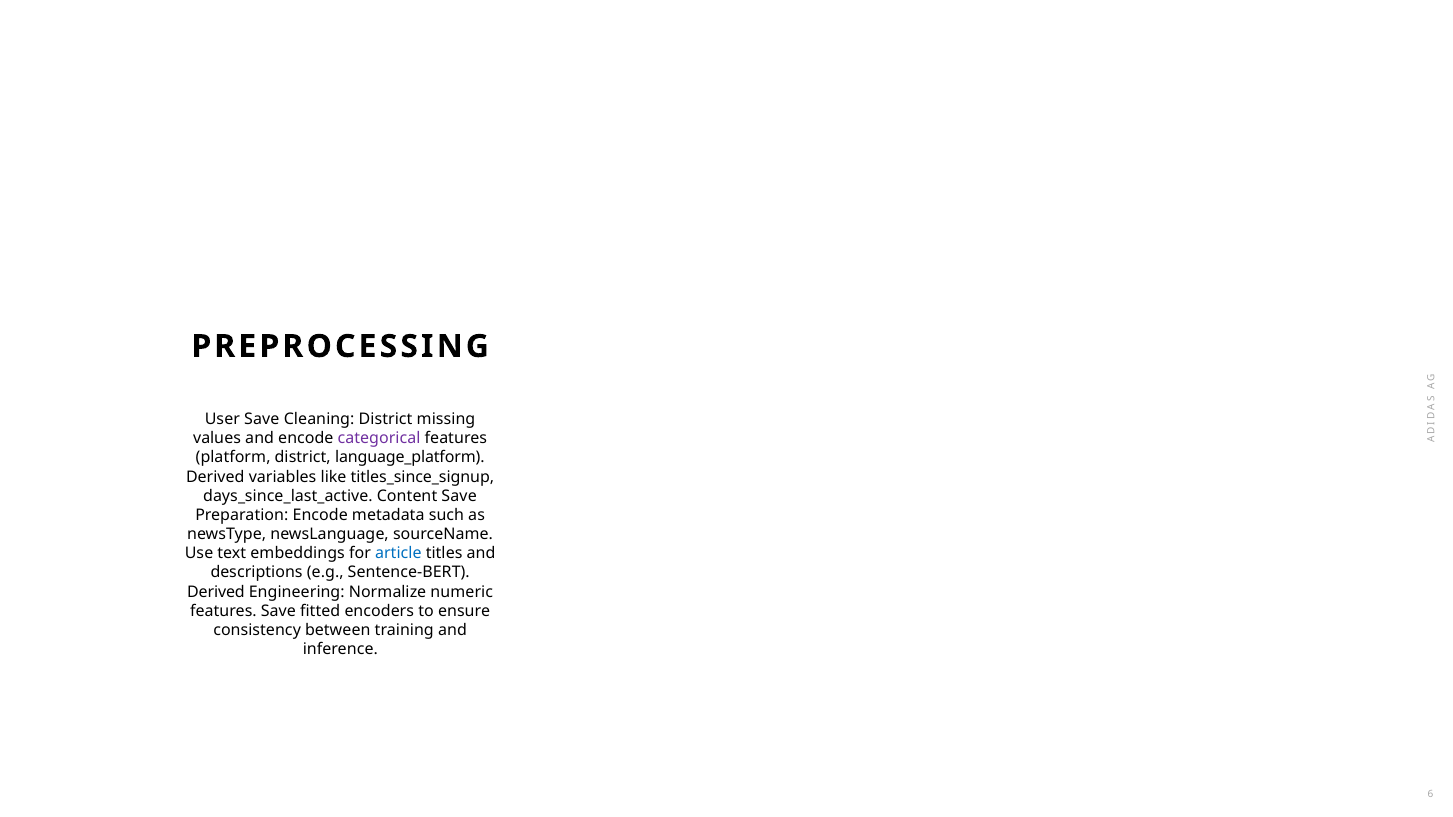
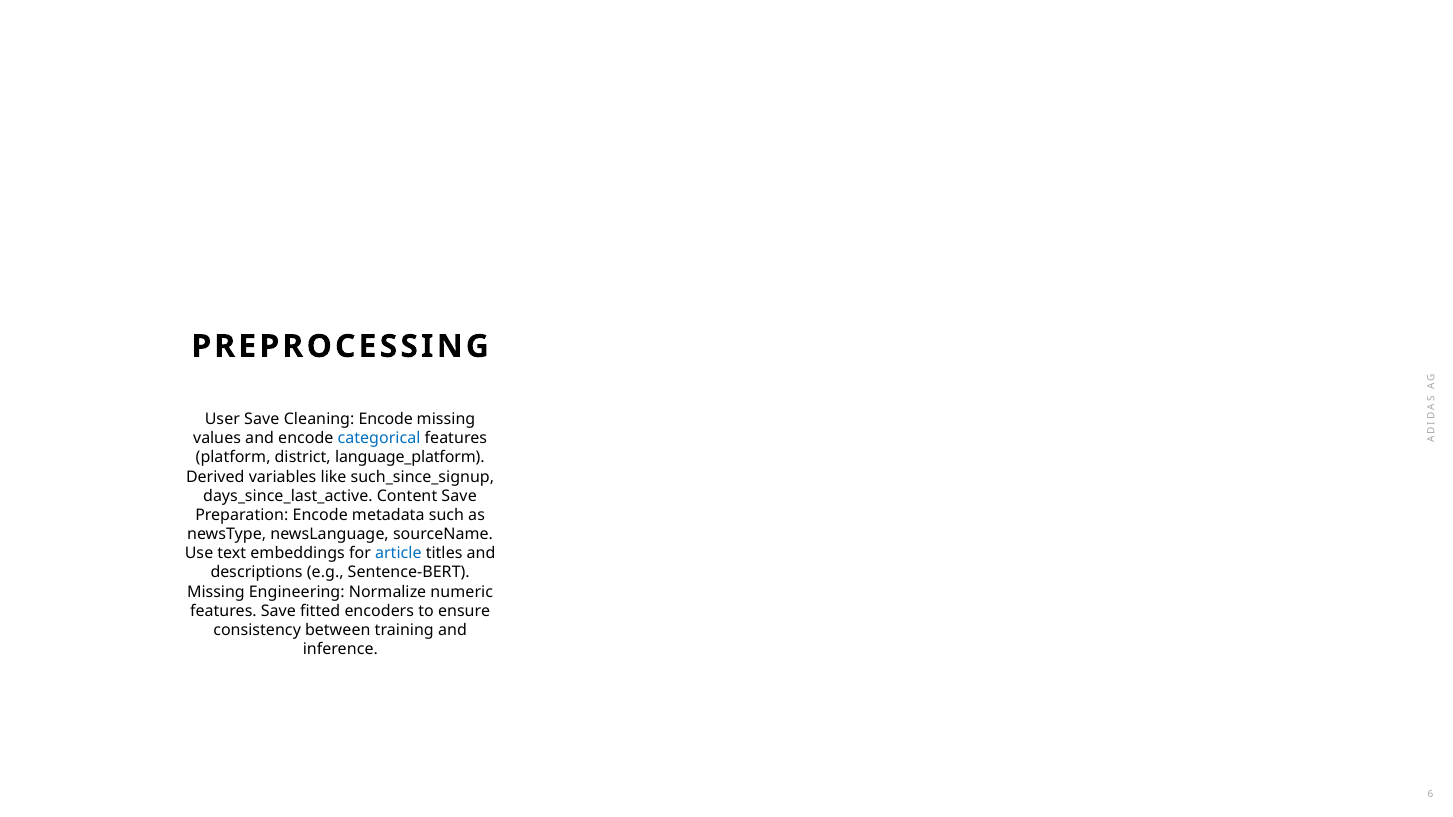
Cleaning District: District -> Encode (386, 419)
categorical colour: purple -> blue (379, 439)
titles_since_signup: titles_since_signup -> such_since_signup (422, 477)
Derived: Derived -> Missing (216, 592)
